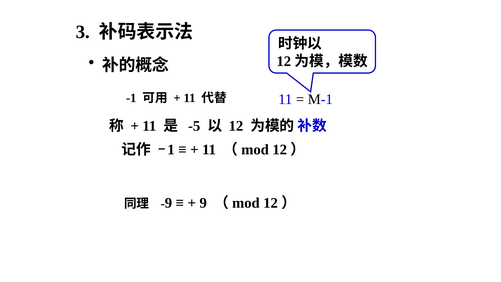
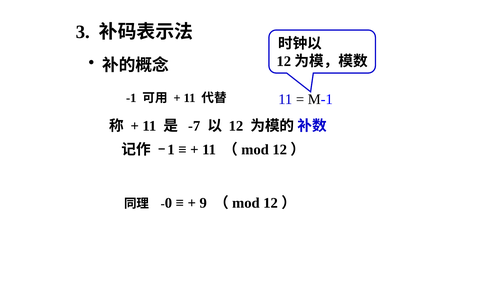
-5: -5 -> -7 (194, 126)
9: 9 -> 0 (168, 203)
